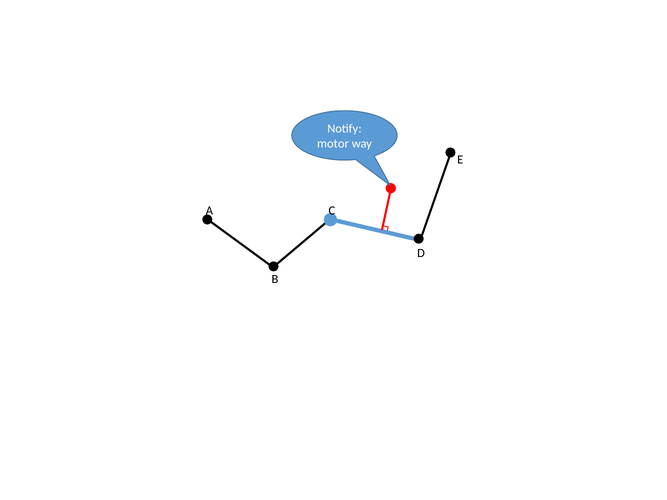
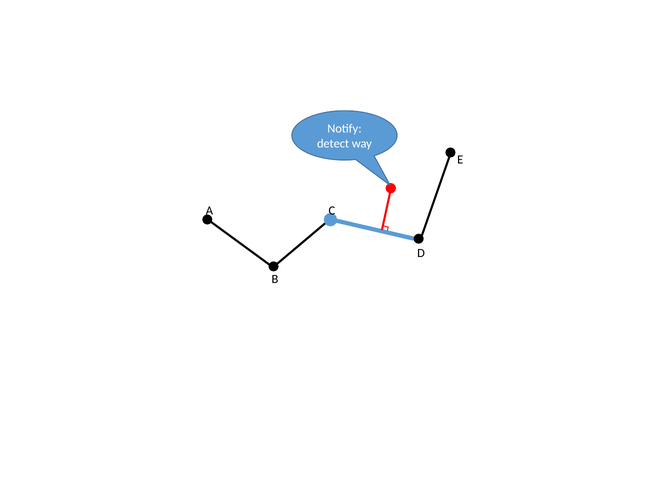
motor: motor -> detect (333, 144)
